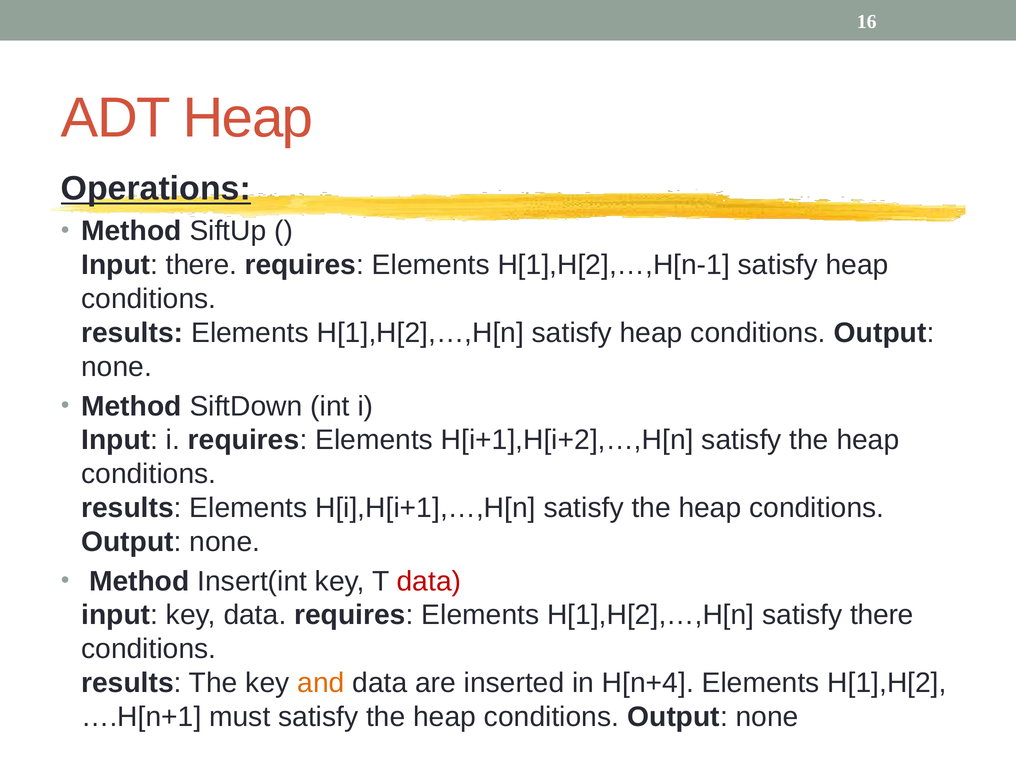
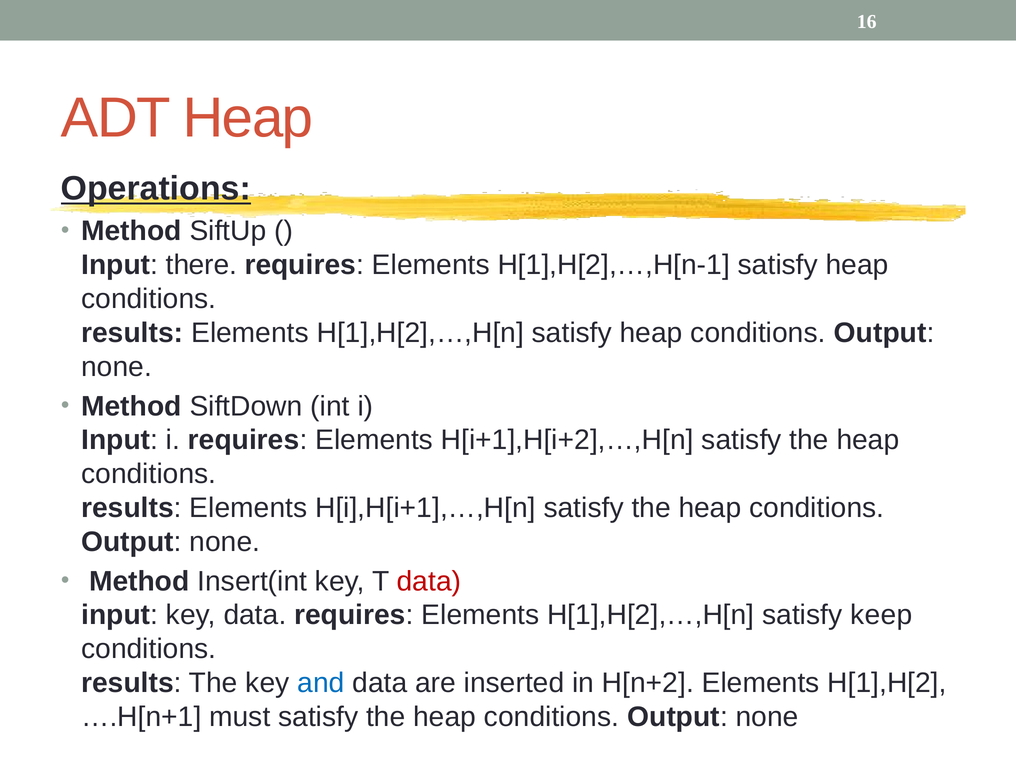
satisfy there: there -> keep (882, 615)
and colour: orange -> blue (321, 683)
H[n+4: H[n+4 -> H[n+2 (648, 683)
